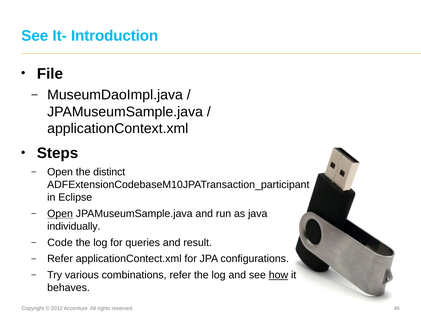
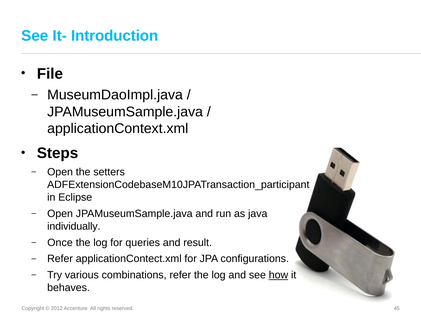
distinct: distinct -> setters (109, 172)
Open underline: present -> none (60, 213)
Code: Code -> Once (60, 242)
